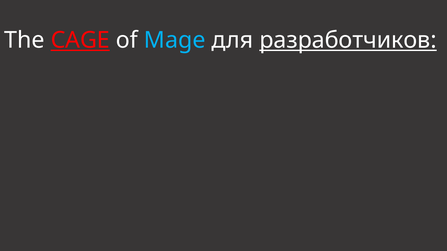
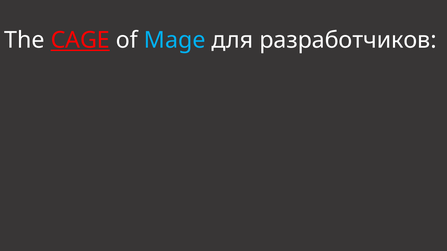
разработчиков underline: present -> none (348, 40)
